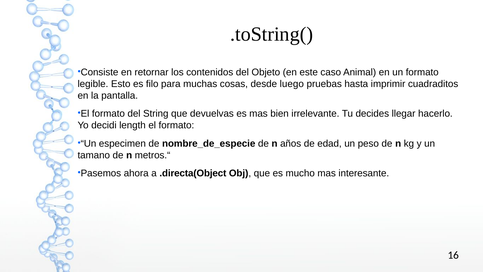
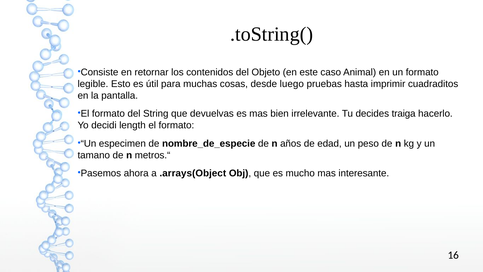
filo: filo -> útil (152, 84)
llegar: llegar -> traiga (404, 114)
.directa(Object: .directa(Object -> .arrays(Object (193, 173)
